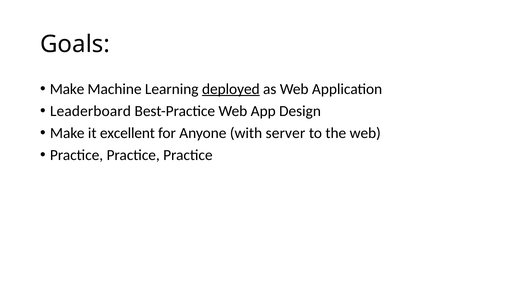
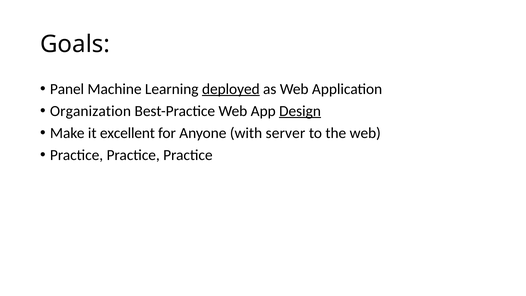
Make: Make -> Panel (67, 89)
Leaderboard: Leaderboard -> Organization (90, 111)
Design underline: none -> present (300, 111)
